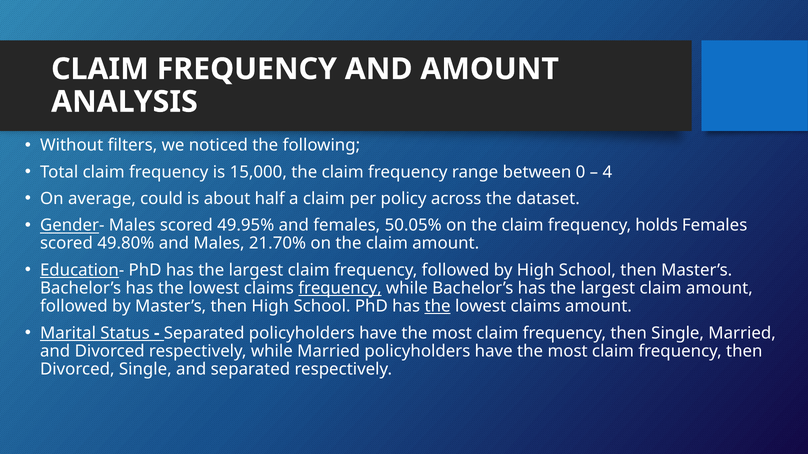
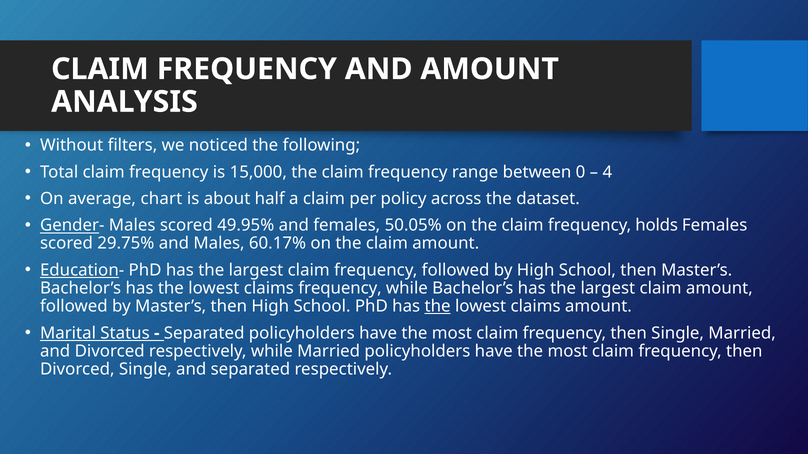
could: could -> chart (161, 199)
49.80%: 49.80% -> 29.75% (126, 244)
21.70%: 21.70% -> 60.17% (278, 244)
frequency underline: present -> none (340, 288)
